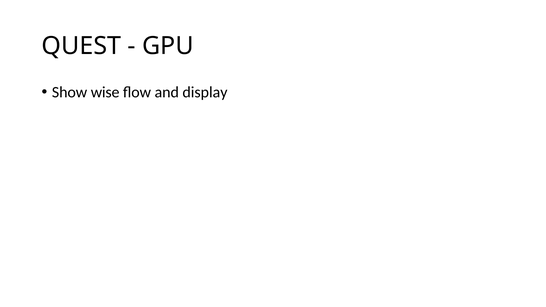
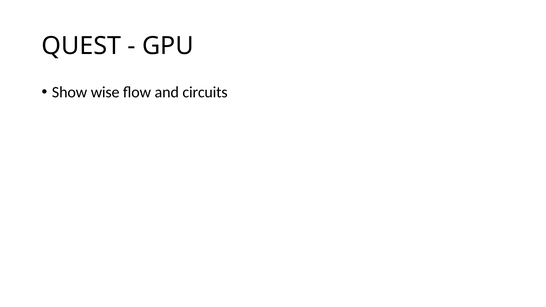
display: display -> circuits (205, 92)
